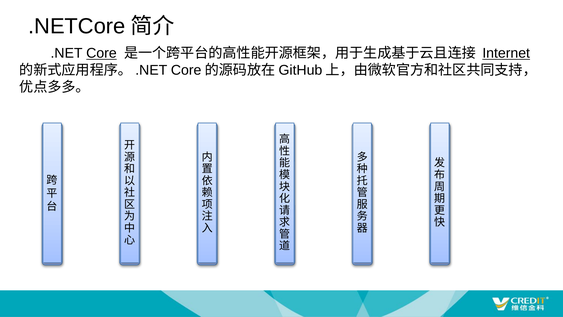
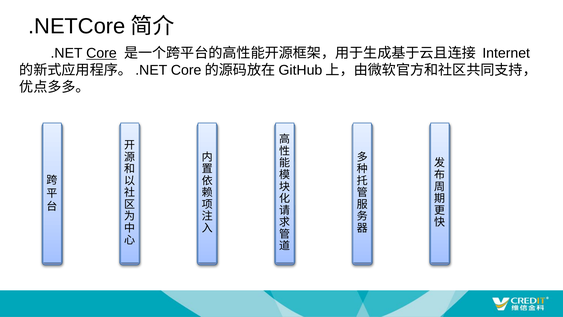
Internet underline: present -> none (506, 53)
